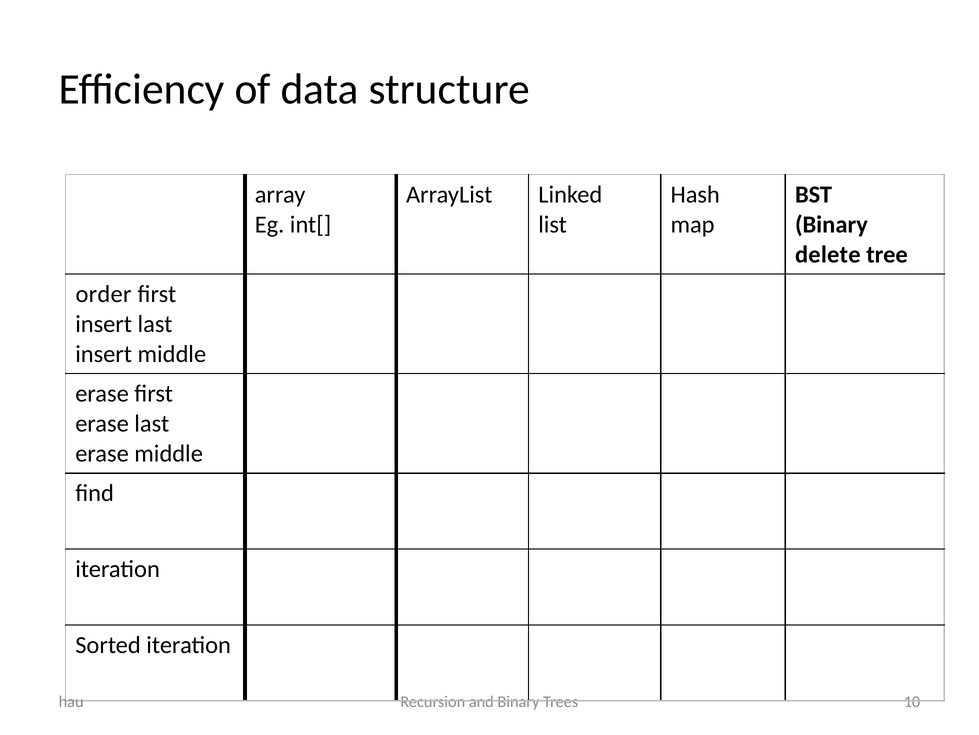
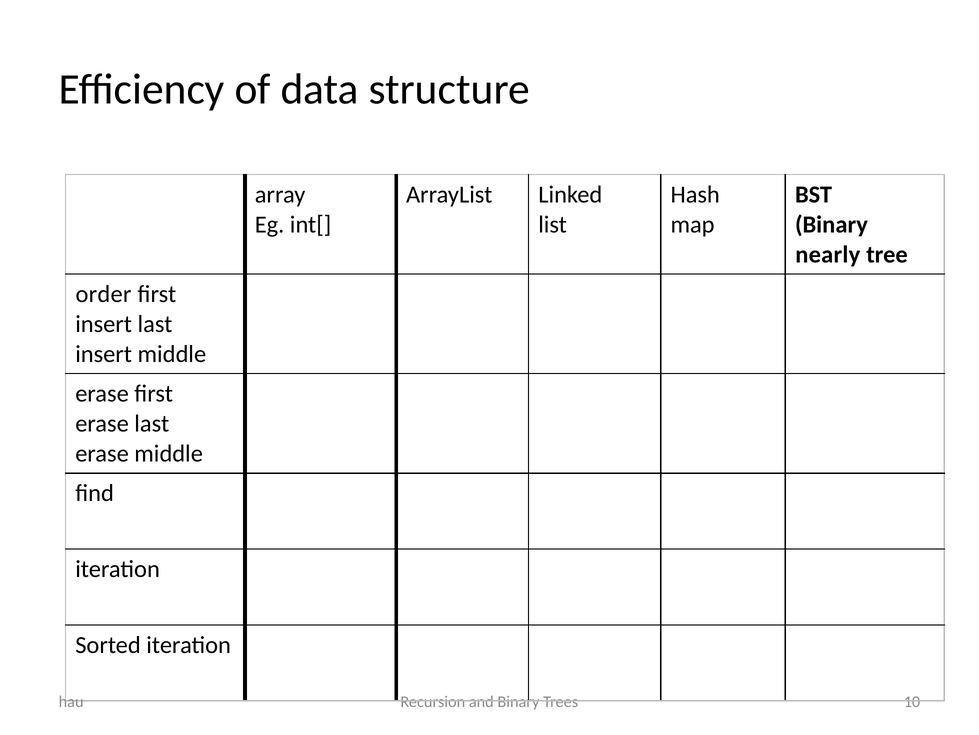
delete: delete -> nearly (828, 254)
